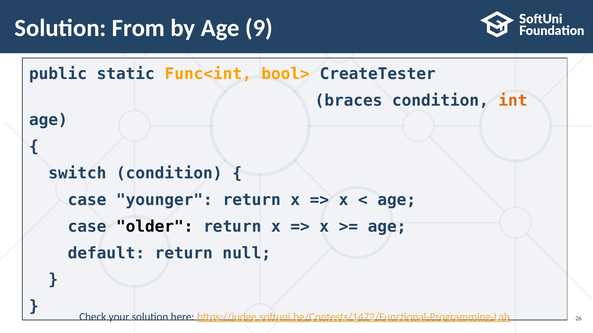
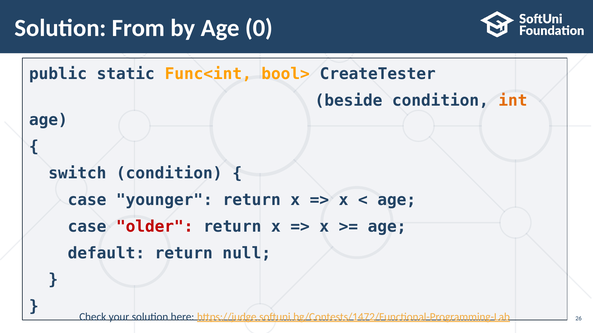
9: 9 -> 0 (259, 28)
braces: braces -> beside (349, 101)
older colour: black -> red (155, 227)
